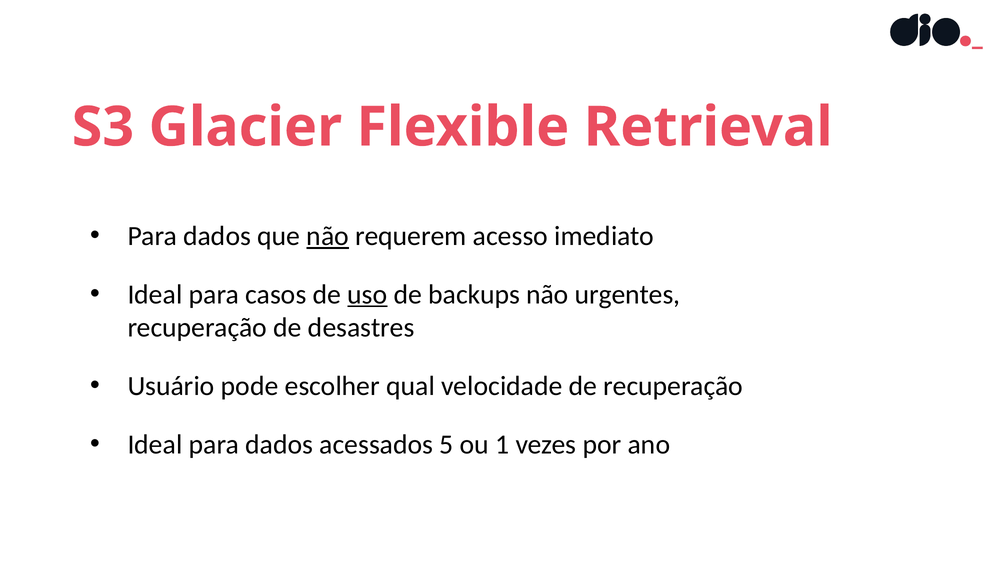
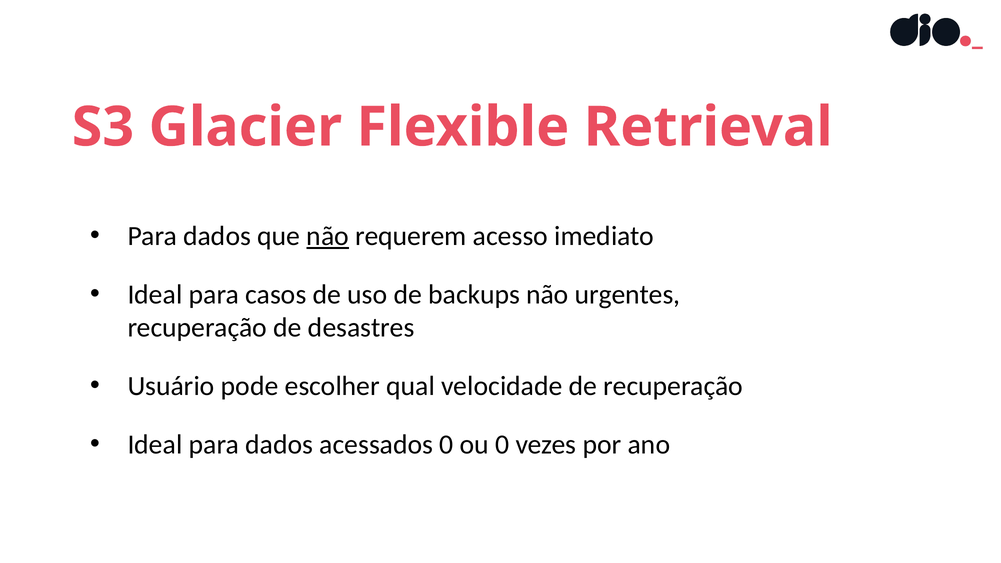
uso underline: present -> none (367, 294)
acessados 5: 5 -> 0 (446, 445)
ou 1: 1 -> 0 (502, 445)
